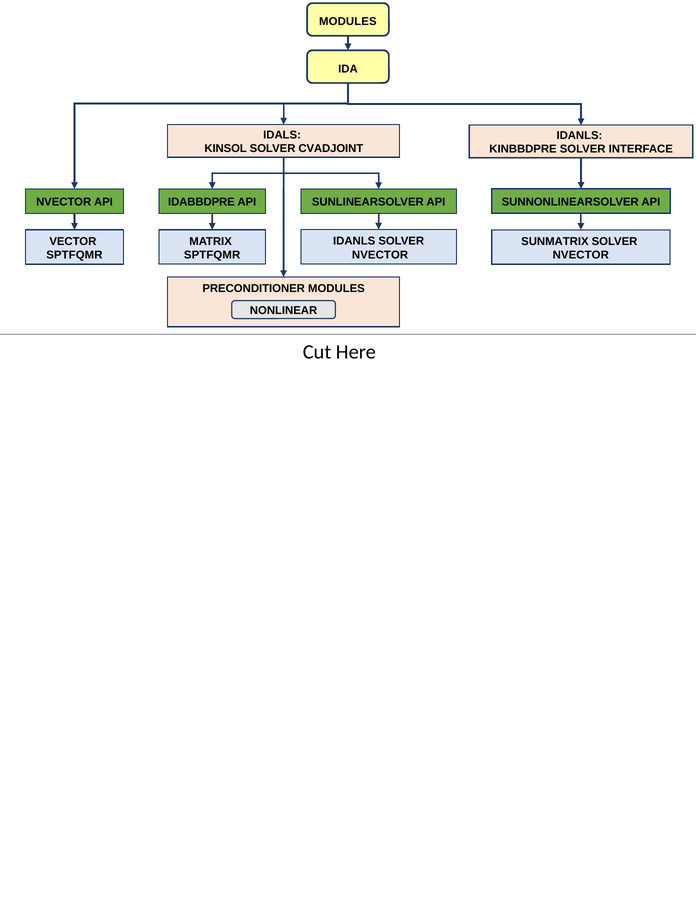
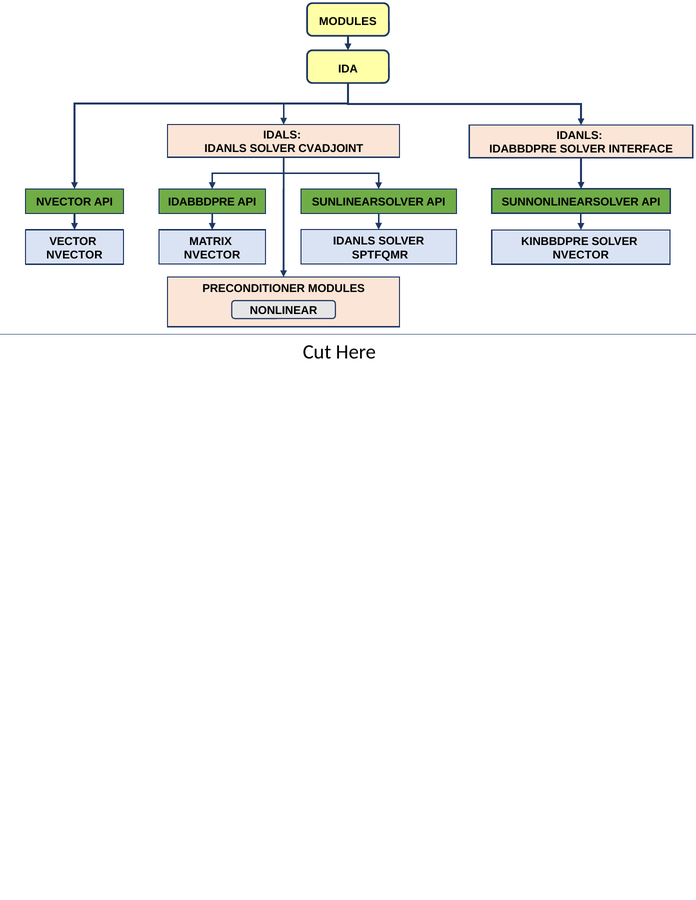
KINSOL: KINSOL -> IDANLS (226, 149)
KINBBDPRE: KINBBDPRE -> IDABBDPRE (523, 149)
SUNMATRIX: SUNMATRIX -> KINBBDPRE (555, 242)
NVECTOR: NVECTOR -> SPTFQMR (380, 255)
SPTFQMR: SPTFQMR -> NVECTOR (212, 255)
SPTFQMR: SPTFQMR -> NVECTOR (74, 255)
